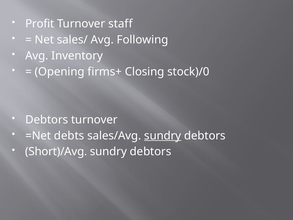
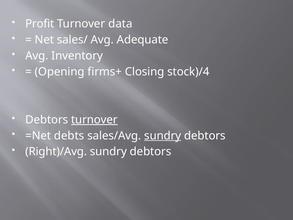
staff: staff -> data (120, 24)
Following: Following -> Adequate (143, 40)
stock)/0: stock)/0 -> stock)/4 (188, 72)
turnover underline: none -> present (94, 120)
Short)/Avg: Short)/Avg -> Right)/Avg (56, 151)
